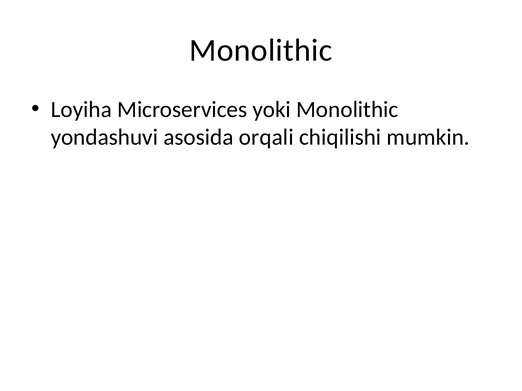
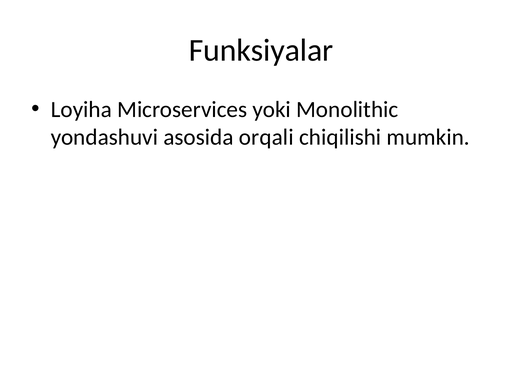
Monolithic: Monolithic -> Funksiyalar (261, 51)
